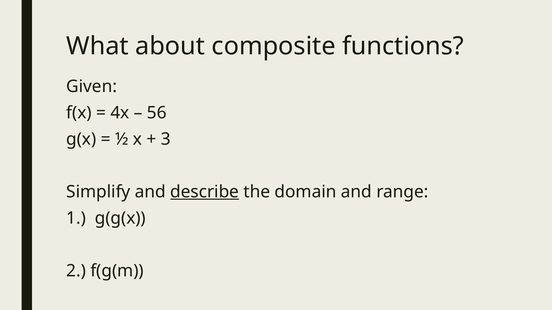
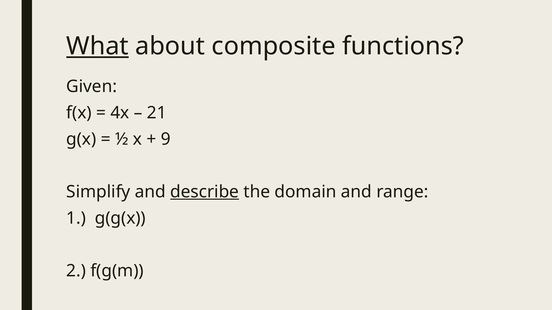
What underline: none -> present (97, 46)
56: 56 -> 21 (157, 113)
3: 3 -> 9 (166, 139)
